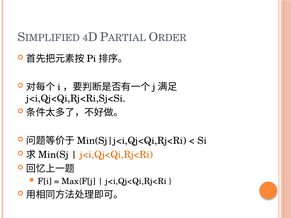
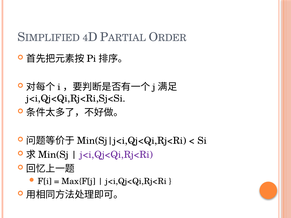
j<i,Qj<Qi,Rj<Ri colour: orange -> purple (116, 155)
